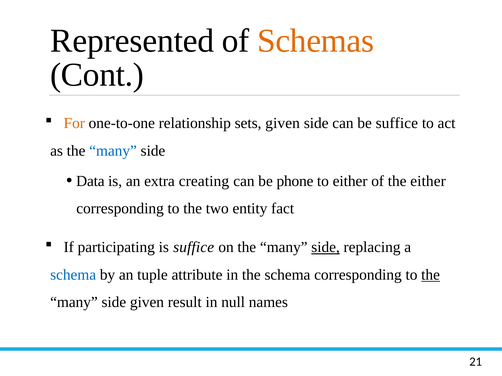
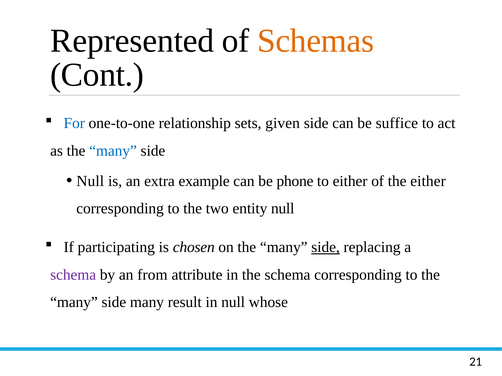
For colour: orange -> blue (74, 123)
Data: Data -> Null (90, 181)
creating: creating -> example (204, 181)
entity fact: fact -> null (283, 209)
is suffice: suffice -> chosen (194, 248)
schema colour: blue -> purple (73, 275)
tuple: tuple -> from (152, 275)
the underline: present -> none (431, 275)
side given: given -> many (147, 303)
names: names -> whose (268, 303)
